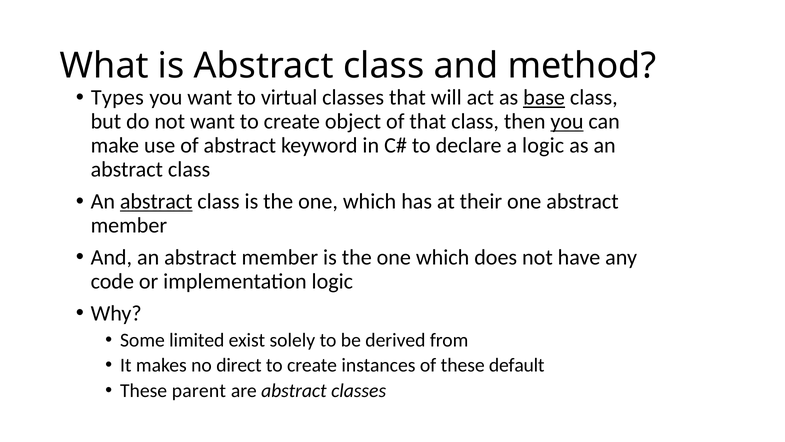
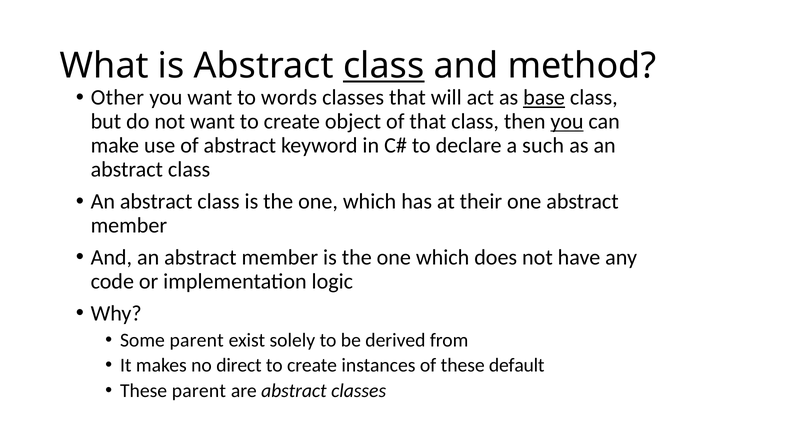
class underline: none -> present (384, 66)
Types: Types -> Other (117, 98)
virtual: virtual -> words (289, 98)
a logic: logic -> such (543, 145)
abstract underline: present -> none (156, 201)
Some limited: limited -> parent (197, 340)
